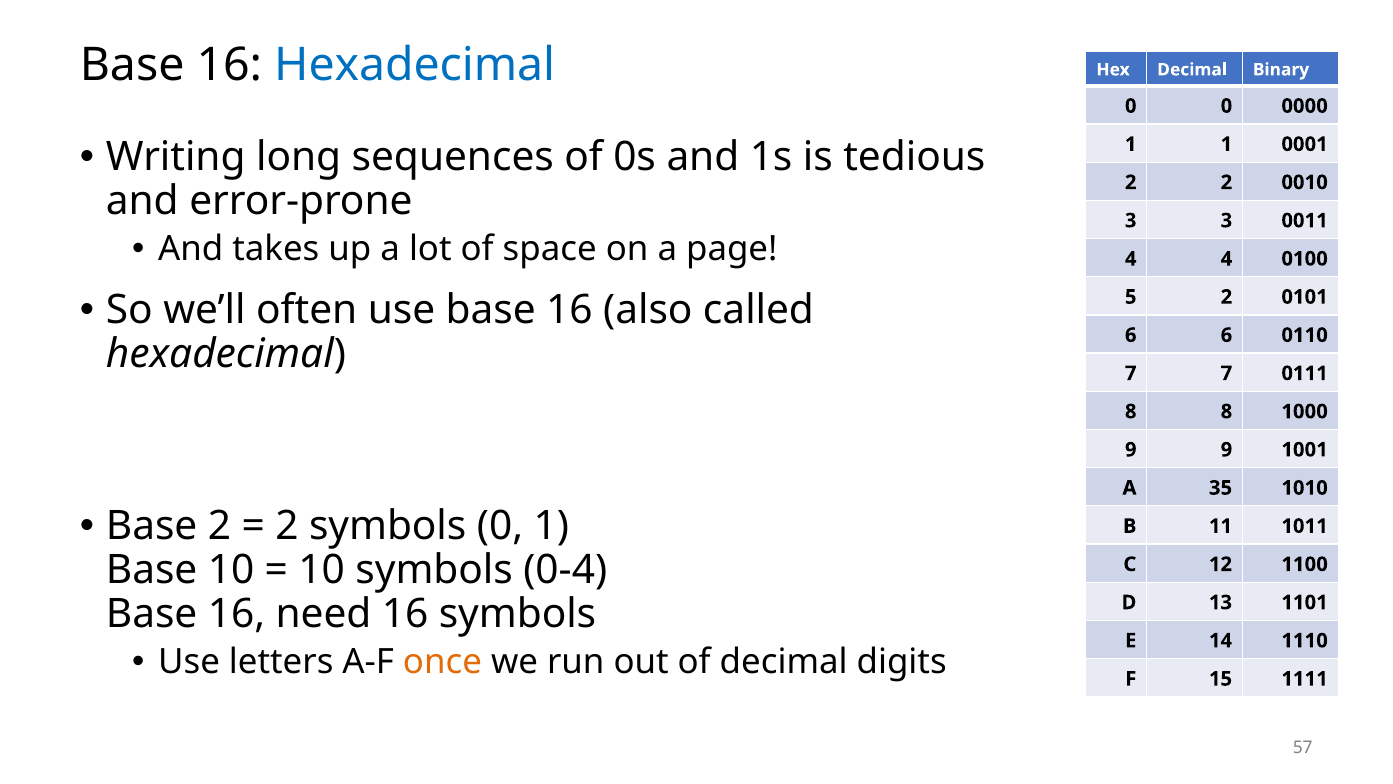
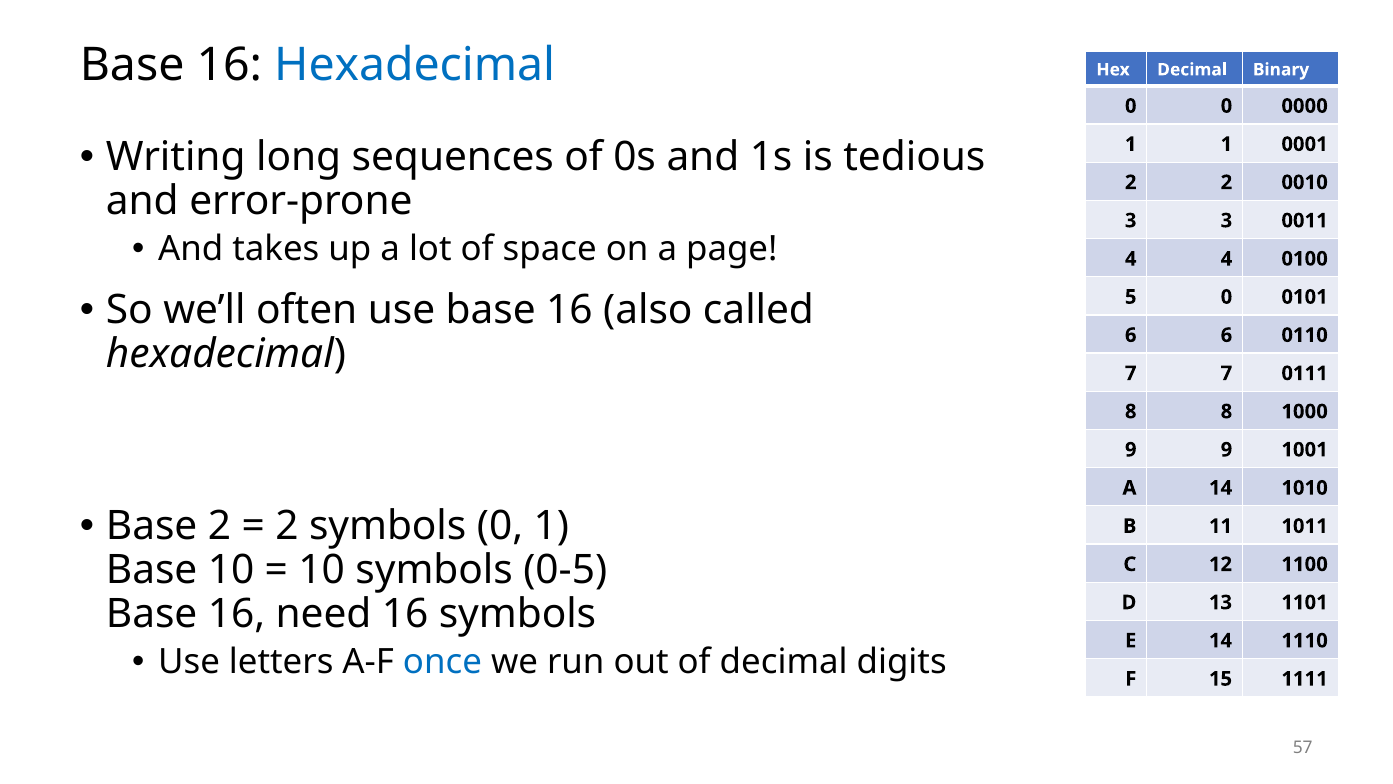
5 2: 2 -> 0 (1226, 297)
A 35: 35 -> 14 (1221, 488)
0-4: 0-4 -> 0-5 (565, 570)
once colour: orange -> blue (442, 662)
